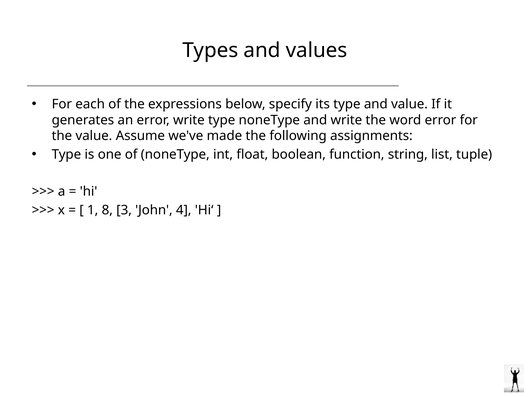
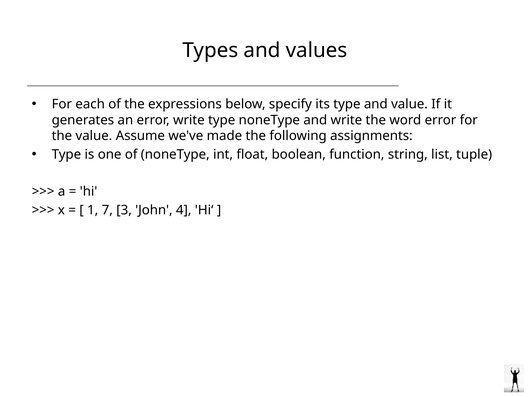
8: 8 -> 7 (107, 210)
